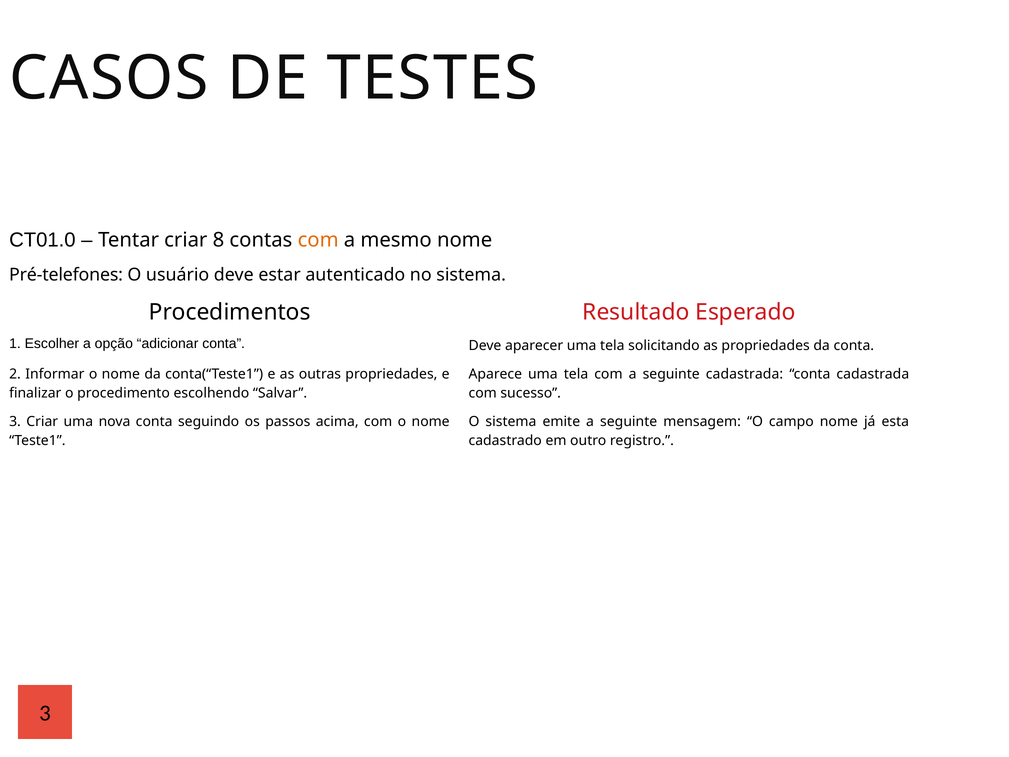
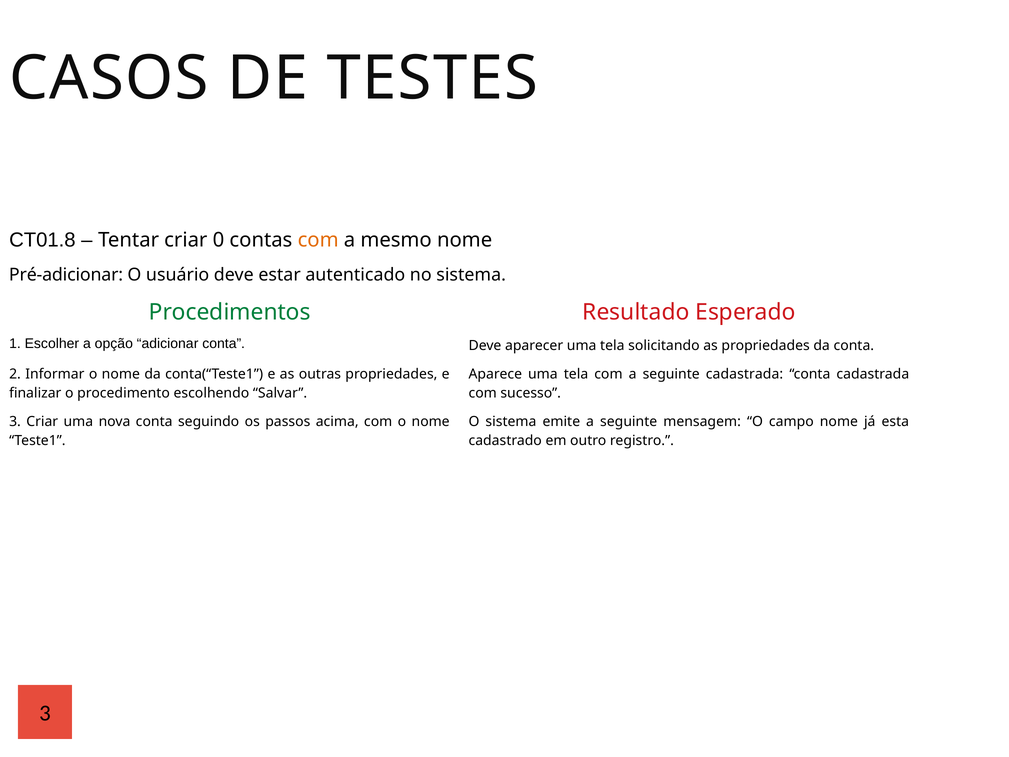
CT01.0: CT01.0 -> CT01.8 (42, 240)
8: 8 -> 0 (218, 240)
Pré-telefones: Pré-telefones -> Pré-adicionar (66, 275)
Procedimentos colour: black -> green (230, 312)
